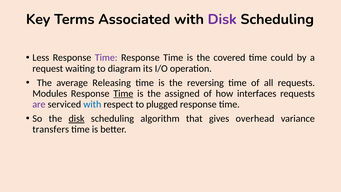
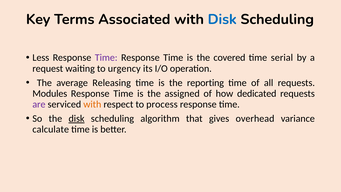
Disk colour: purple -> blue (222, 19)
could: could -> serial (282, 58)
diagram: diagram -> urgency (124, 68)
reversing: reversing -> reporting (205, 83)
Time underline: present -> none (123, 93)
interfaces: interfaces -> dedicated (257, 93)
with colour: blue -> orange (92, 104)
plugged: plugged -> process (162, 104)
transfers: transfers -> calculate (51, 129)
